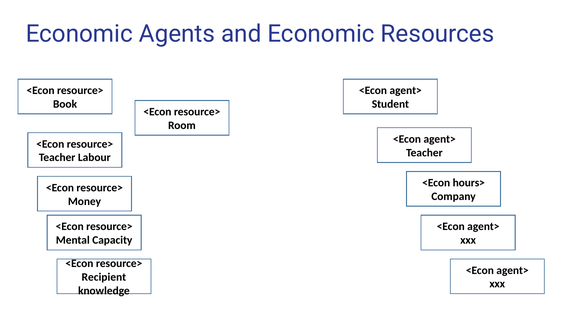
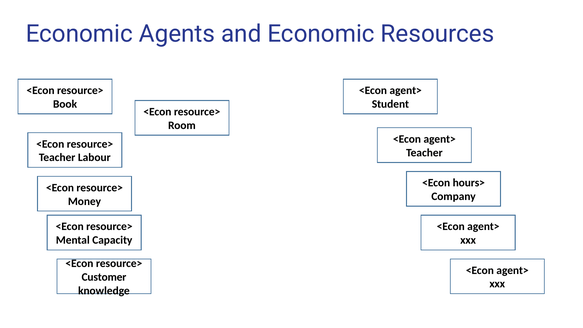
Recipient: Recipient -> Customer (104, 277)
